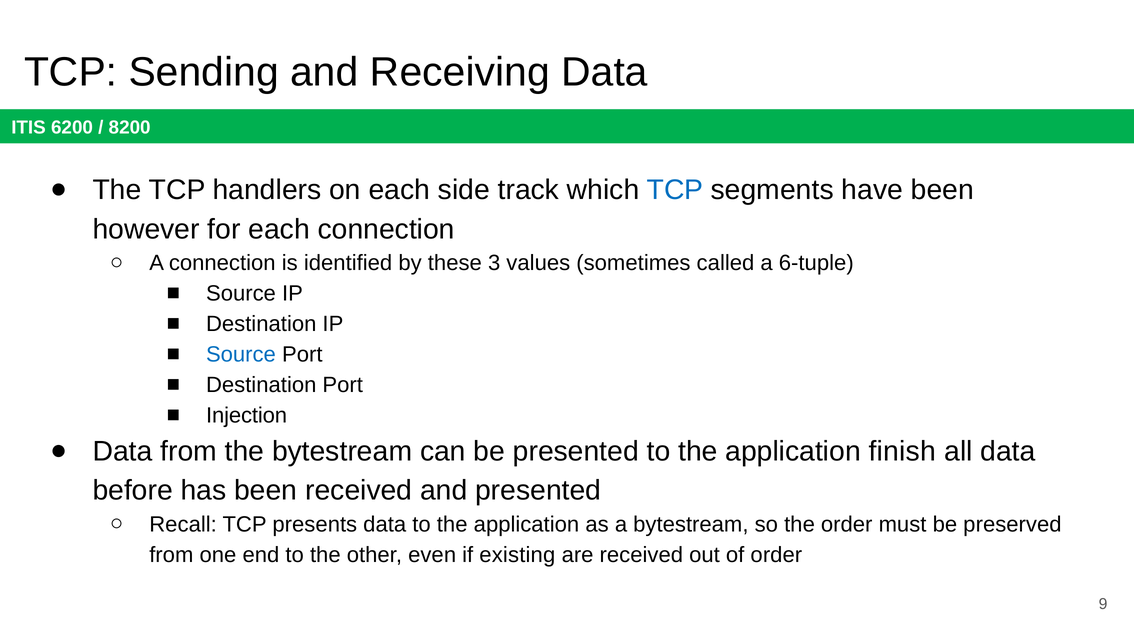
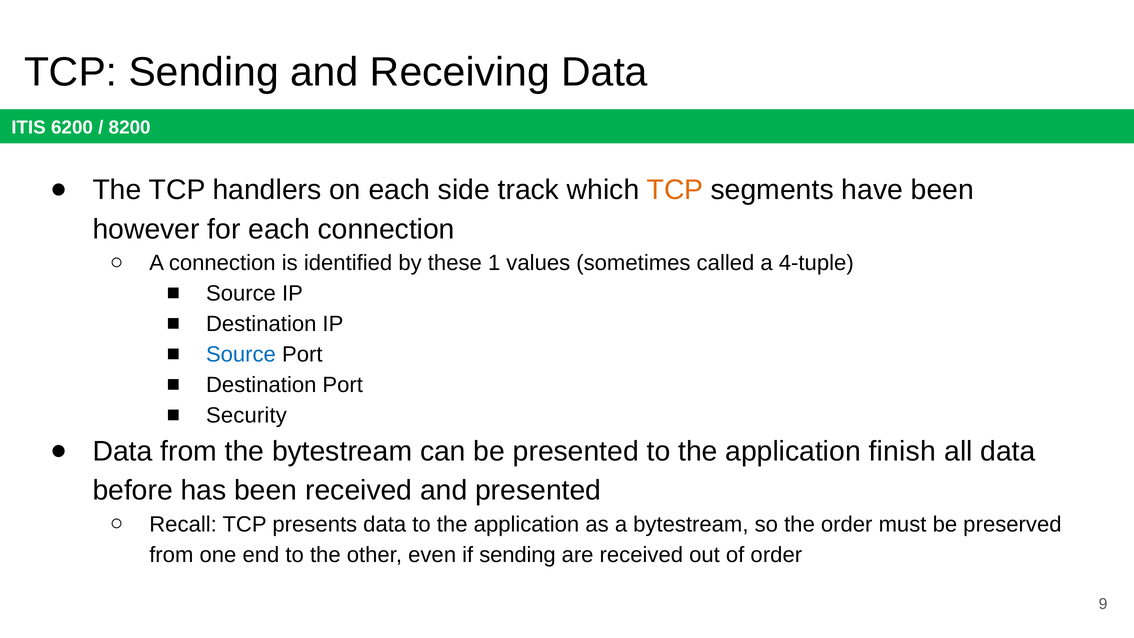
TCP colour: blue -> orange (675, 190)
3: 3 -> 1 (494, 263)
6-tuple: 6-tuple -> 4-tuple (816, 263)
Injection: Injection -> Security (246, 415)
if existing: existing -> sending (517, 555)
